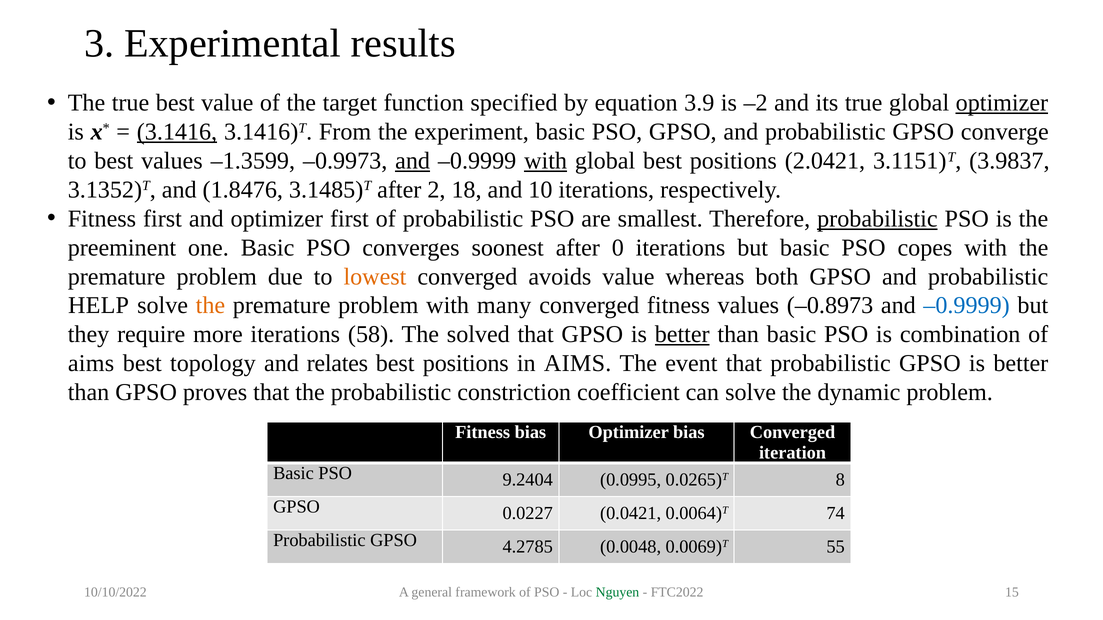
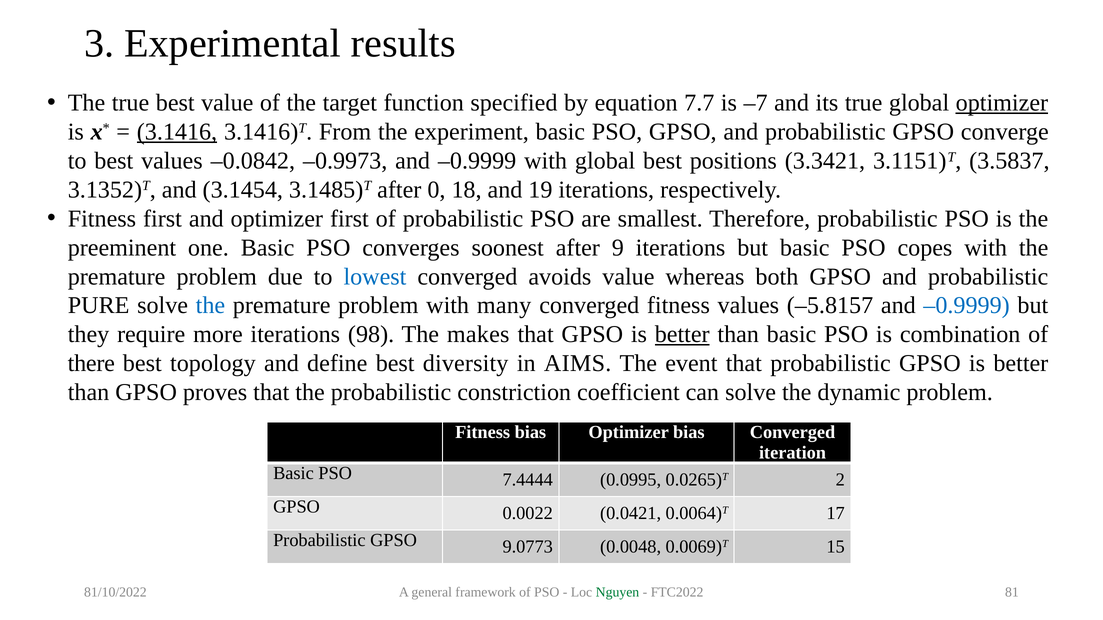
3.9: 3.9 -> 7.7 (699, 103)
–2: –2 -> –7 (756, 103)
–1.3599: –1.3599 -> –0.0842 (253, 161)
and underline: present -> none (413, 161)
with underline: present -> none (546, 161)
2.0421: 2.0421 -> 3.3421 (825, 161)
3.9837: 3.9837 -> 3.5837 (1009, 161)
1.8476: 1.8476 -> 3.1454 (243, 190)
2: 2 -> 0 (436, 190)
10: 10 -> 19 (540, 190)
probabilistic underline: present -> none (877, 219)
0: 0 -> 9 (618, 248)
lowest colour: orange -> blue (375, 277)
HELP: HELP -> PURE (99, 306)
the colour: orange -> blue (210, 306)
–0.8973: –0.8973 -> –5.8157 (830, 306)
58: 58 -> 98 (371, 335)
solved: solved -> makes (478, 335)
aims: aims -> there (91, 364)
relates: relates -> define (337, 364)
positions: positions -> diversity (466, 364)
9.2404: 9.2404 -> 7.4444 (528, 480)
8: 8 -> 2 (840, 480)
0.0227: 0.0227 -> 0.0022 (528, 514)
74: 74 -> 17 (836, 514)
4.2785: 4.2785 -> 9.0773 (528, 547)
55: 55 -> 15 (836, 547)
10/10/2022: 10/10/2022 -> 81/10/2022 (115, 593)
15: 15 -> 81 (1012, 593)
